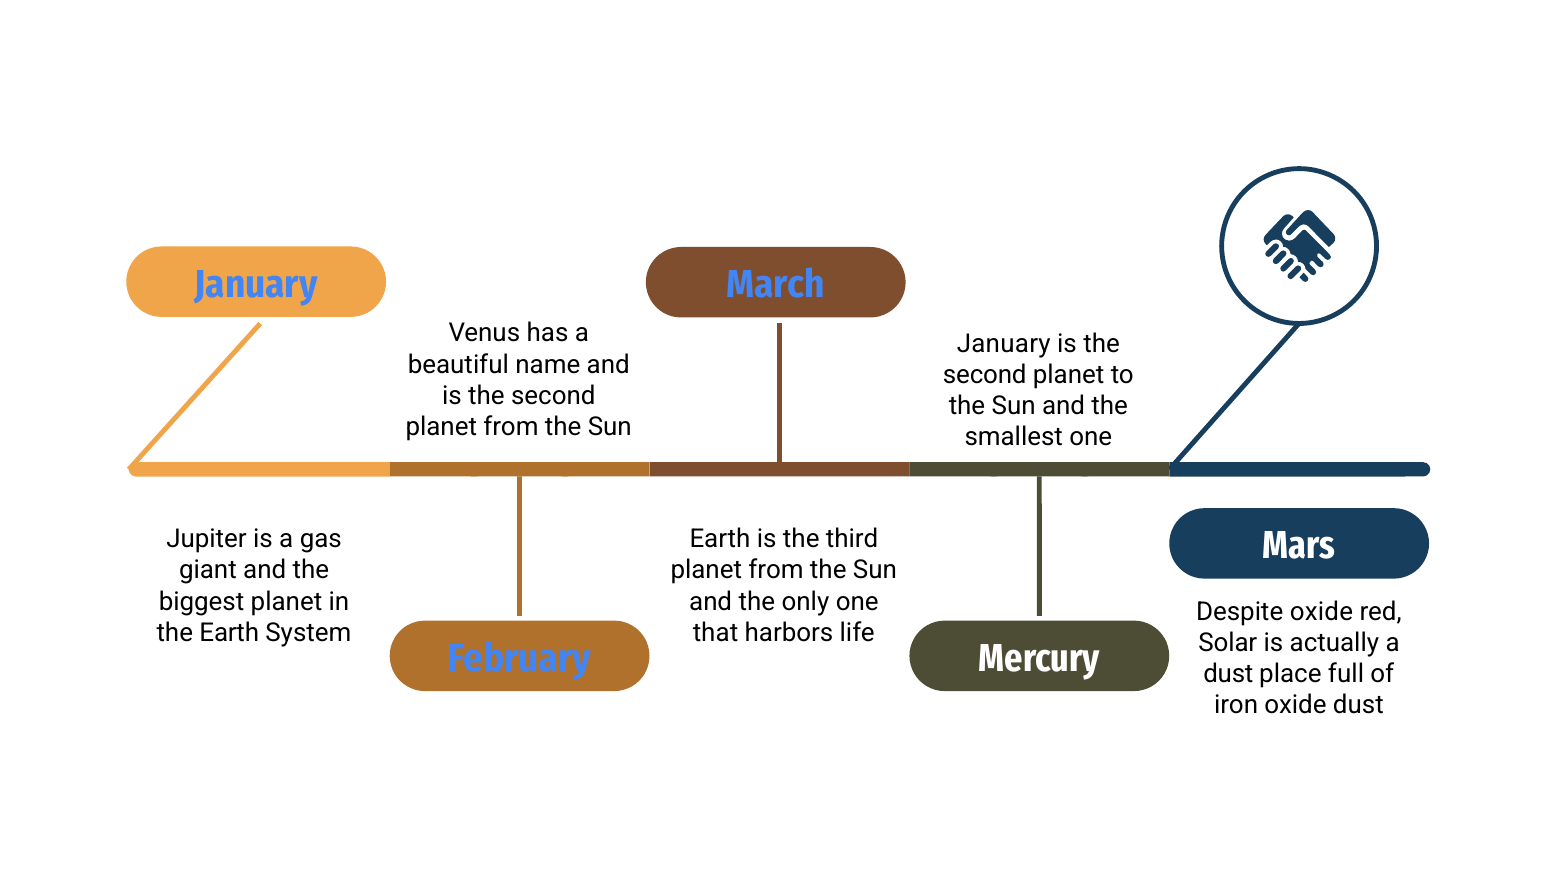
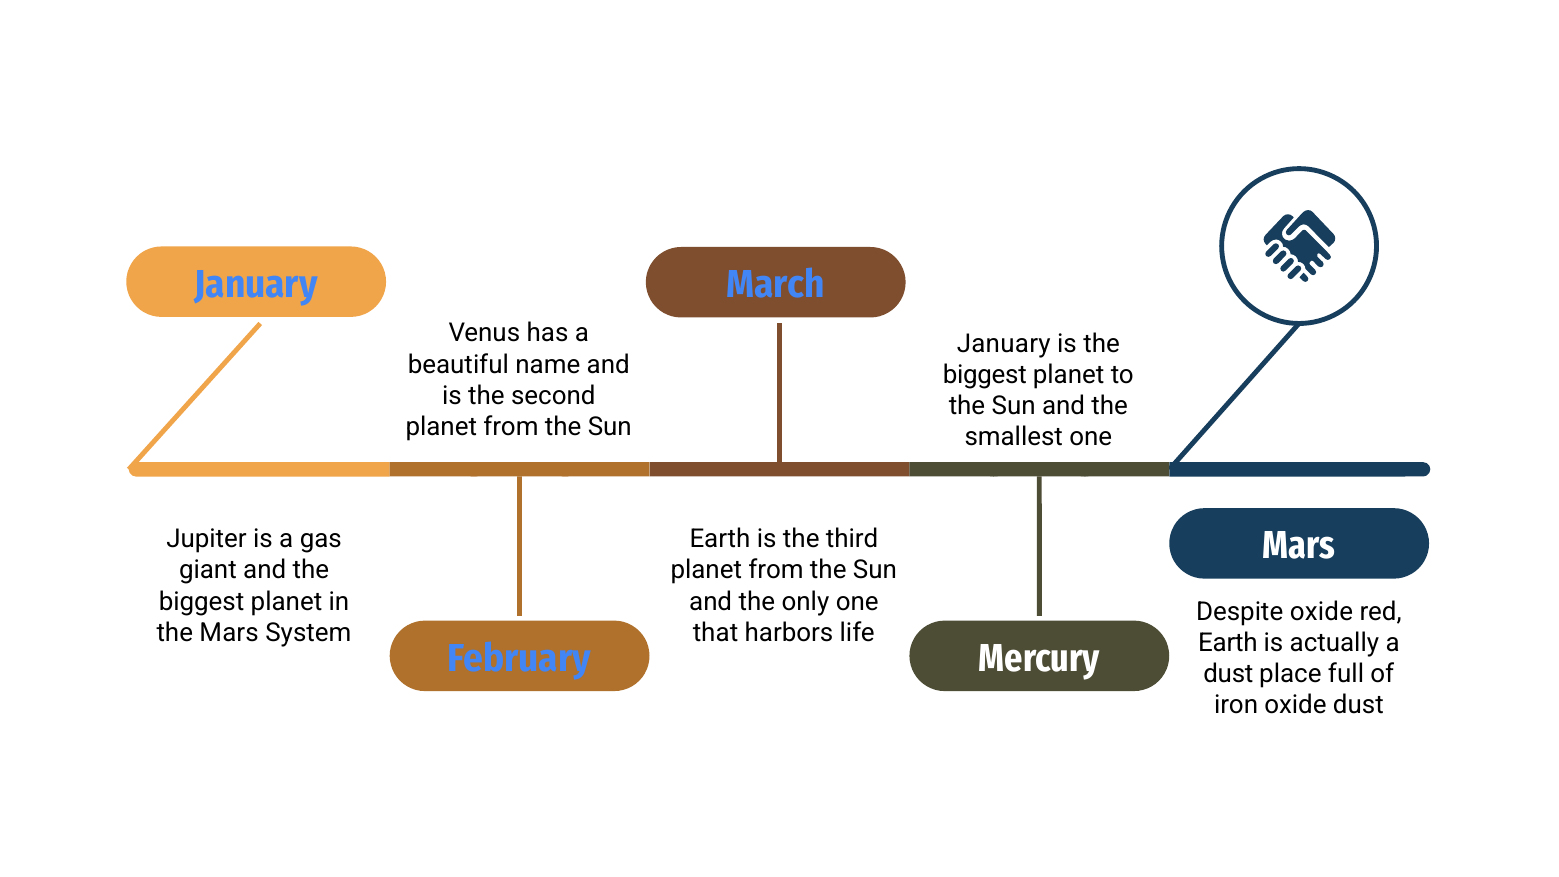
second: second -> biggest (985, 375)
the Earth: Earth -> Mars (229, 633)
Solar: Solar -> Earth (1228, 643)
